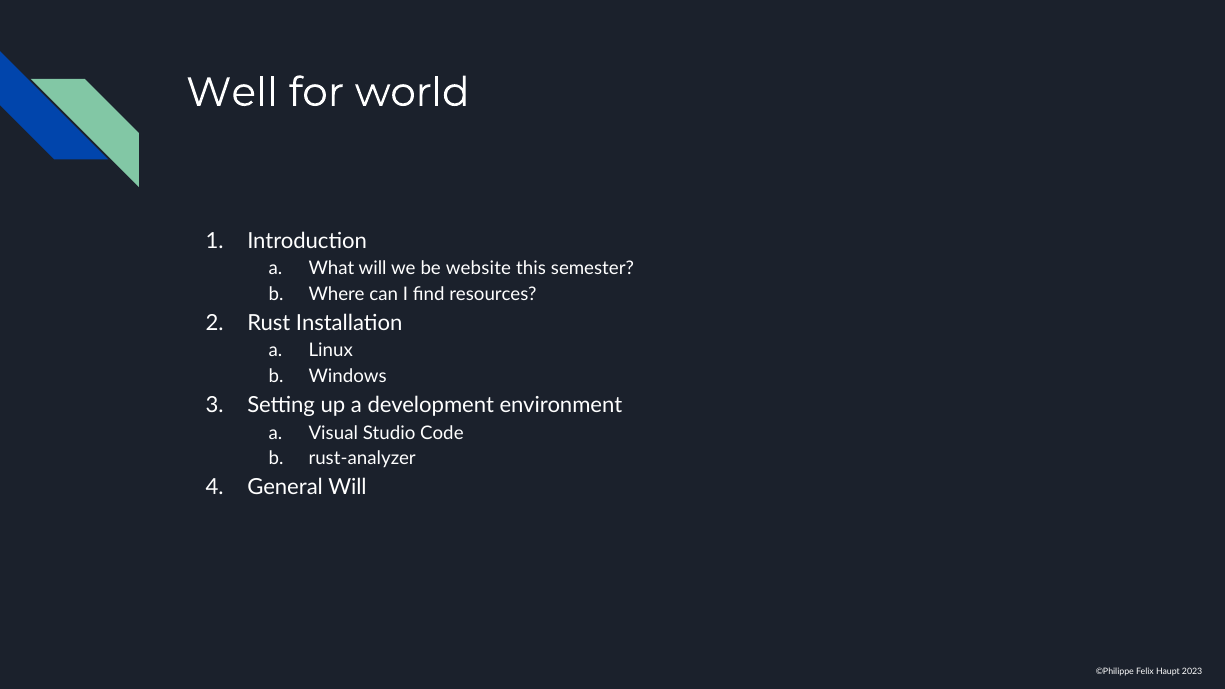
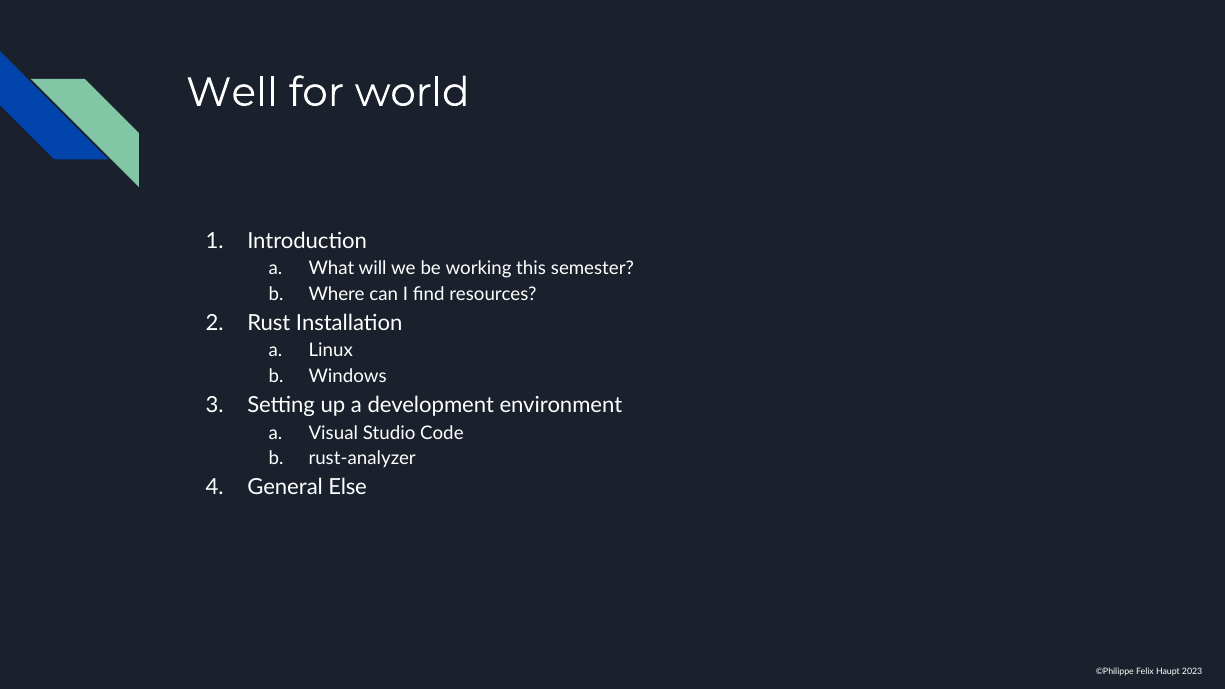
website: website -> working (479, 269)
General Will: Will -> Else (348, 487)
